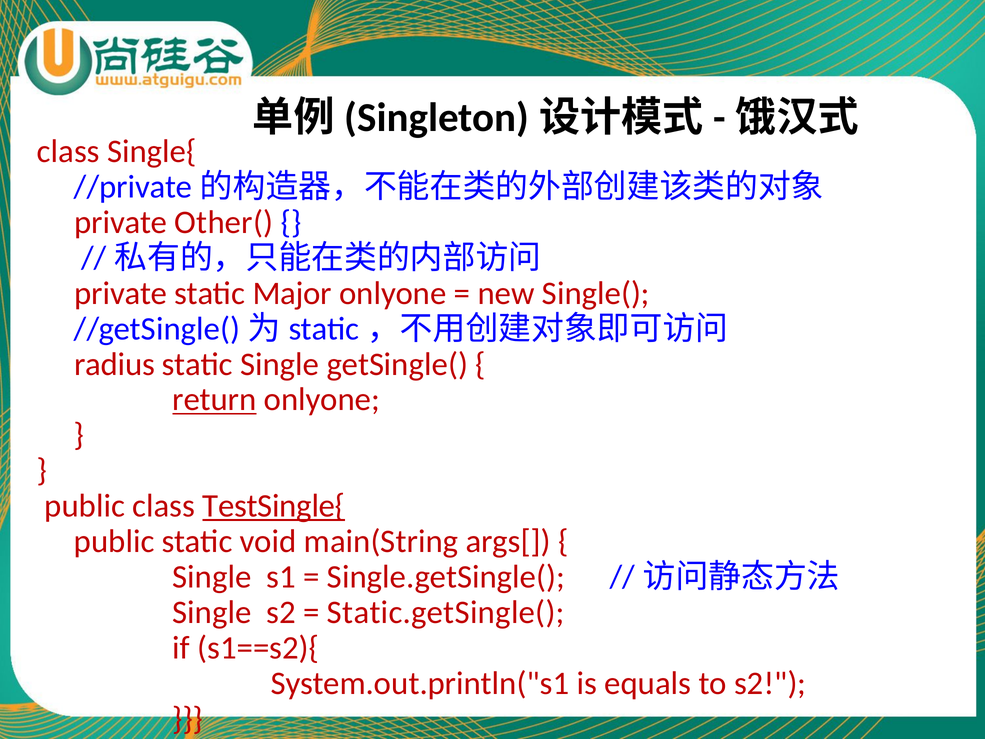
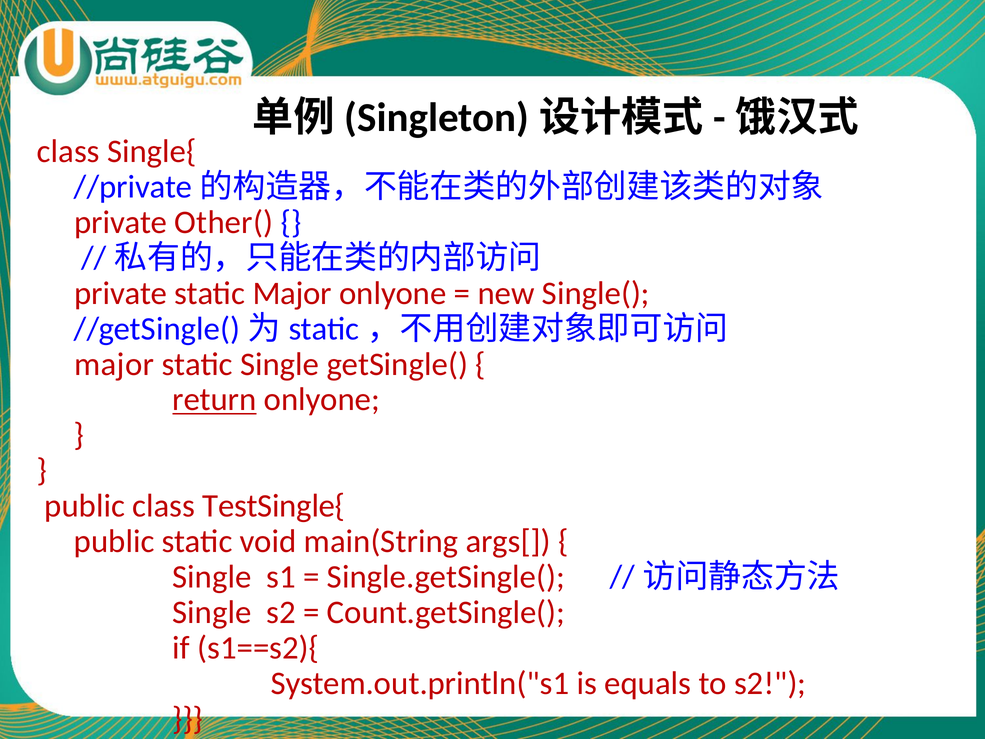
radius: radius -> major (114, 364)
TestSingle{ underline: present -> none (274, 506)
Static.getSingle(: Static.getSingle( -> Count.getSingle( (446, 612)
